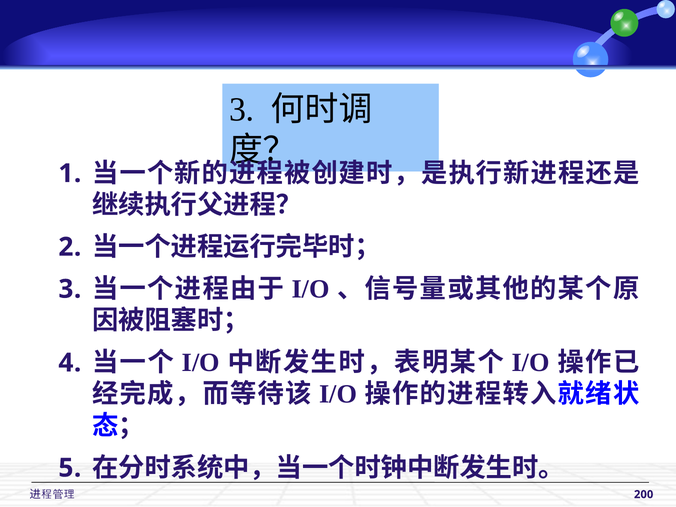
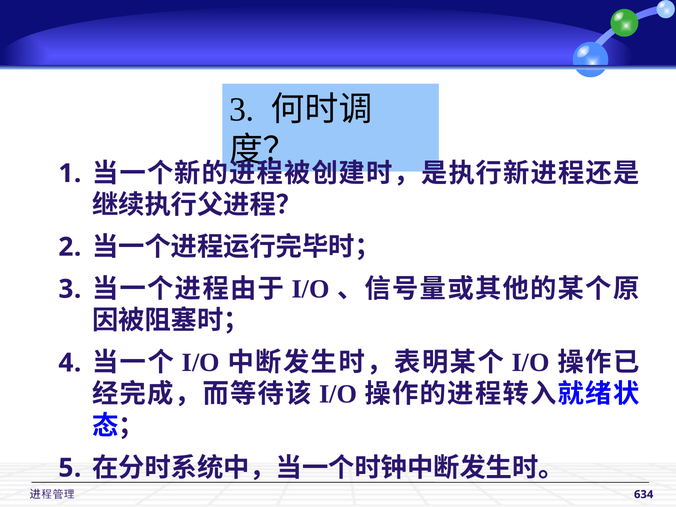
200: 200 -> 634 (644, 494)
